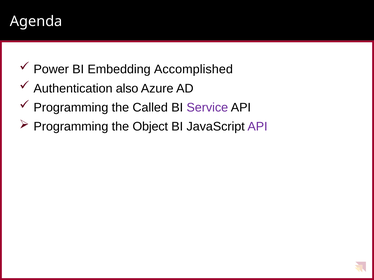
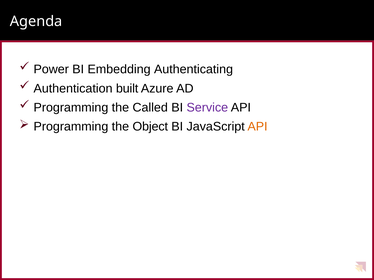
Accomplished: Accomplished -> Authenticating (194, 69)
also: also -> built (127, 89)
API colour: purple -> orange (258, 127)
